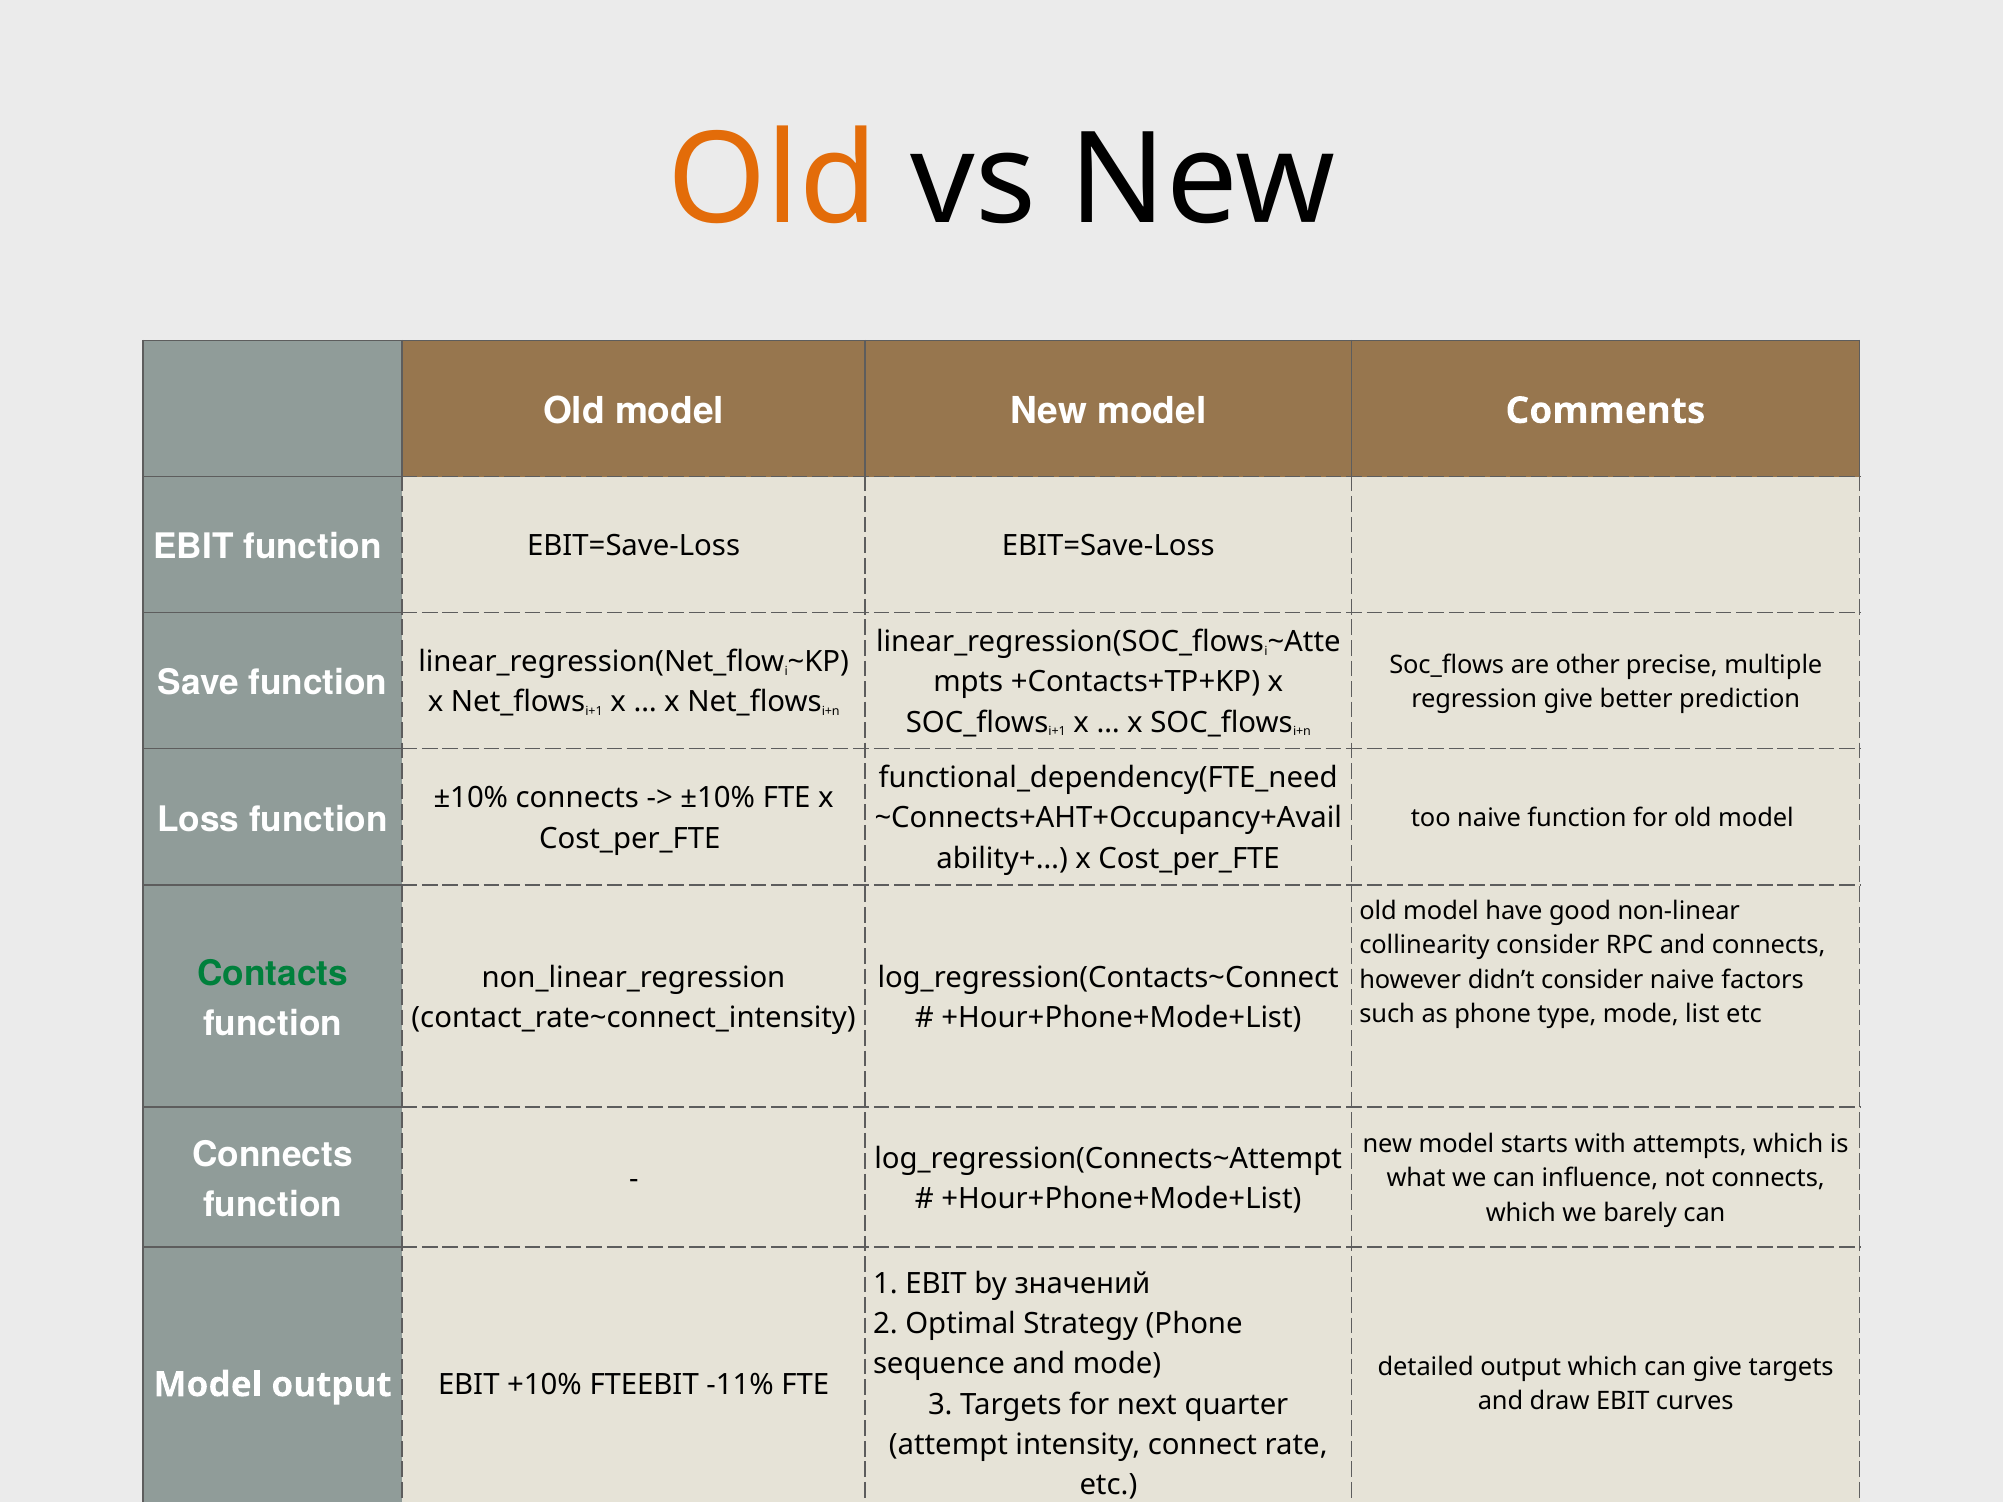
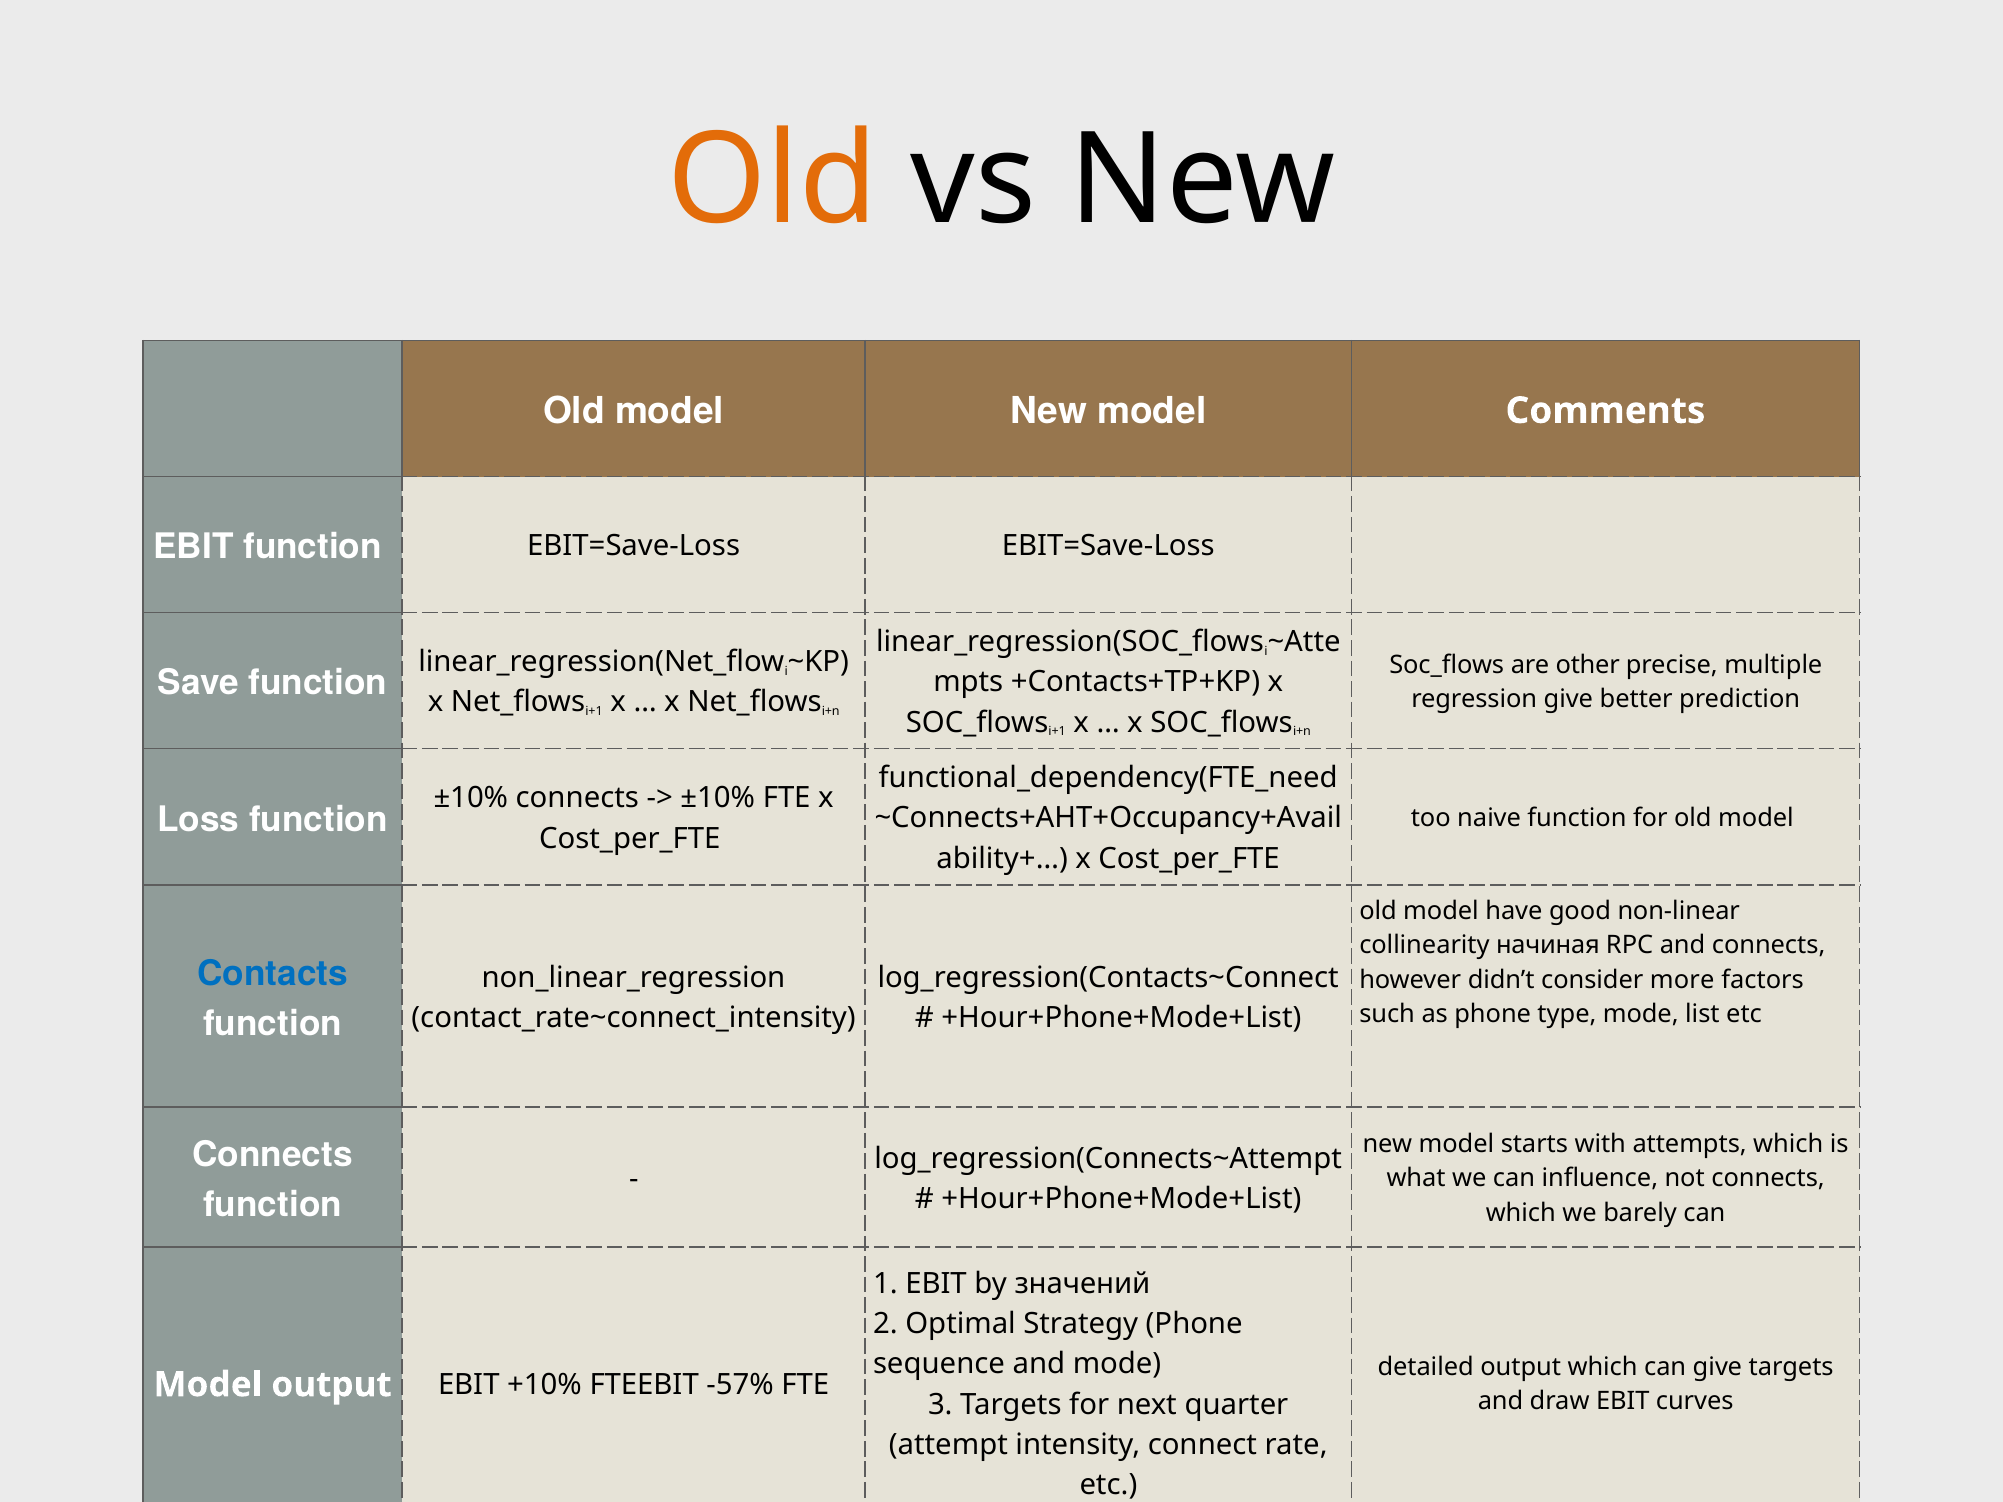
collinearity consider: consider -> начиная (1548, 946)
Contacts colour: green -> blue (273, 974)
consider naive: naive -> more (1682, 980)
-11%: -11% -> -57% (740, 1385)
